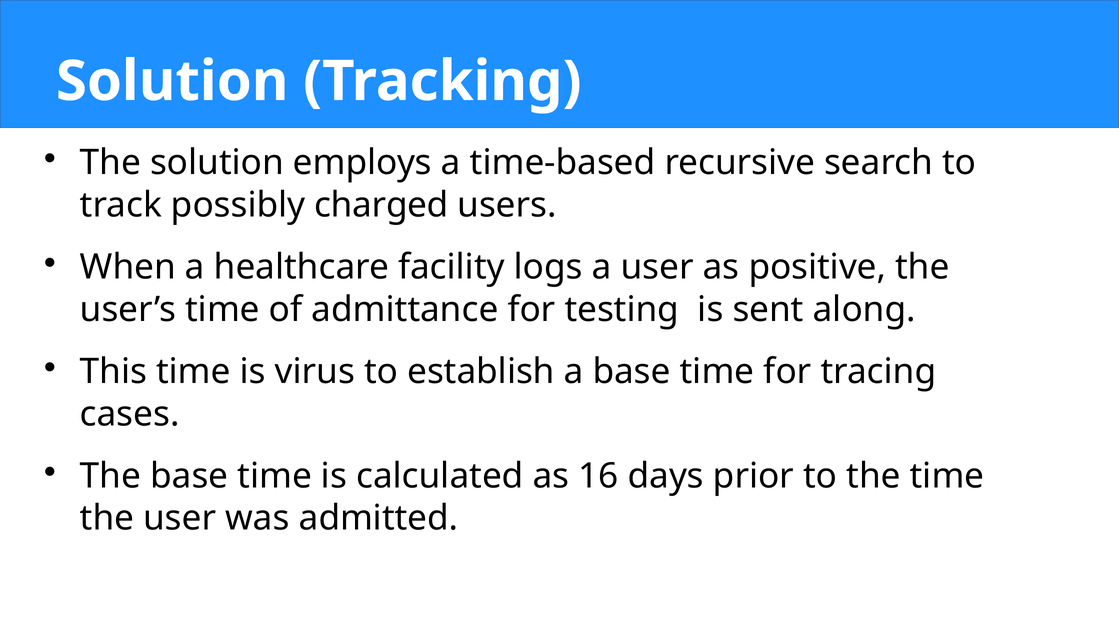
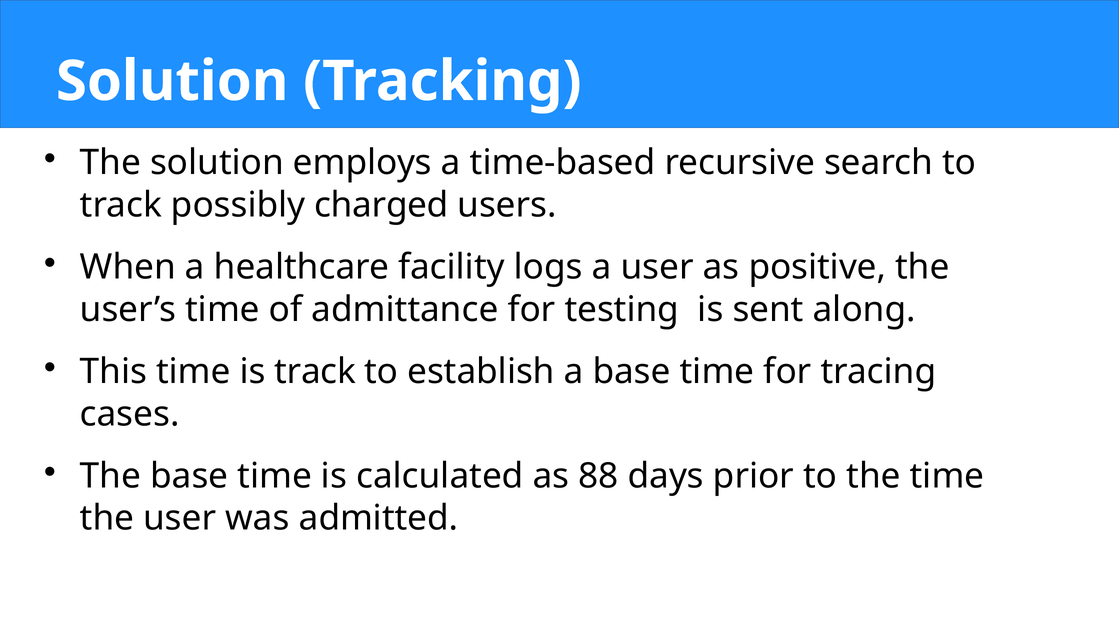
is virus: virus -> track (315, 372)
16: 16 -> 88 (598, 476)
